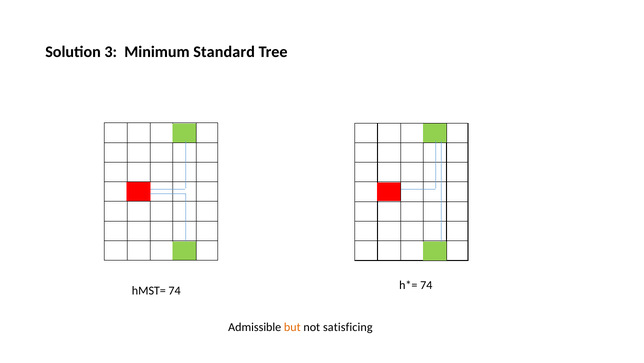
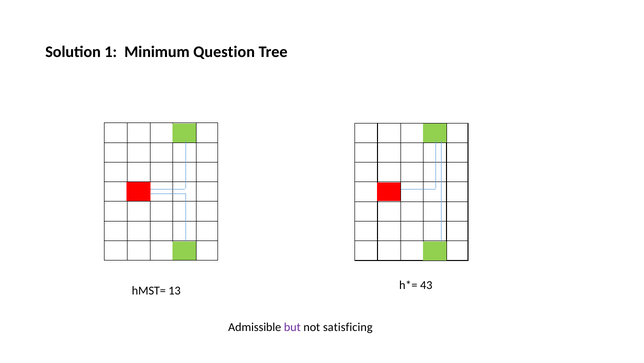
3: 3 -> 1 (111, 52)
Standard: Standard -> Question (224, 52)
hMST= 74: 74 -> 13 (175, 290)
74: 74 -> 43 (426, 285)
but colour: orange -> purple (292, 327)
